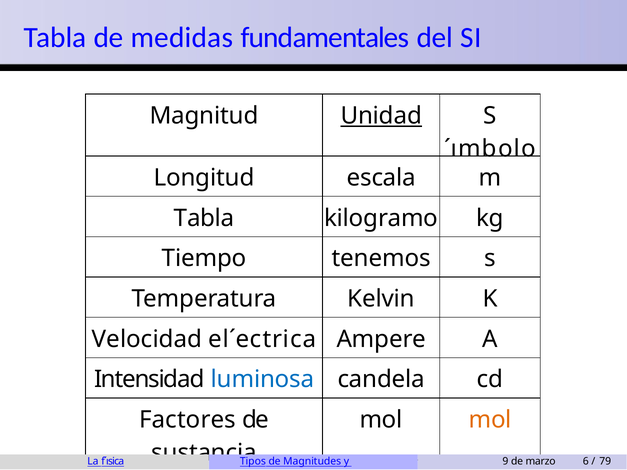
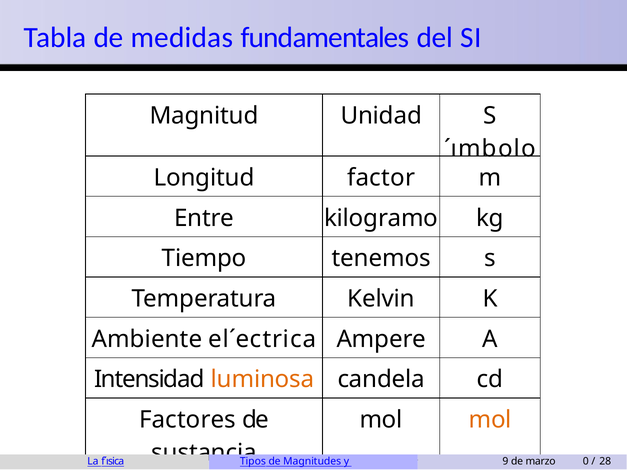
Unidad underline: present -> none (381, 116)
escala: escala -> factor (381, 178)
Tabla: Tabla -> Entre (204, 218)
Velocidad: Velocidad -> Ambiente (147, 340)
luminosa colour: blue -> orange (263, 380)
6: 6 -> 0 (586, 462)
79: 79 -> 28 (605, 462)
